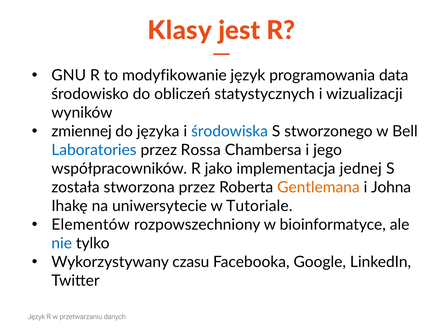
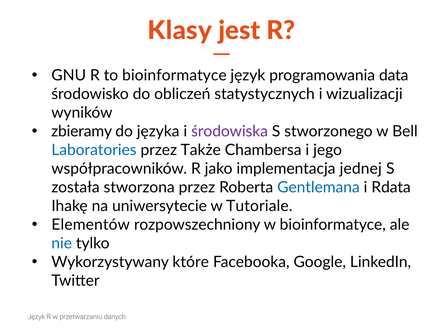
to modyfikowanie: modyfikowanie -> bioinformatyce (174, 75)
zmiennej: zmiennej -> zbieramy (82, 132)
środowiska colour: blue -> purple (230, 132)
Rossa: Rossa -> Także (201, 150)
Gentlemana colour: orange -> blue (318, 188)
Johna: Johna -> Rdata (391, 188)
czasu: czasu -> które (191, 262)
